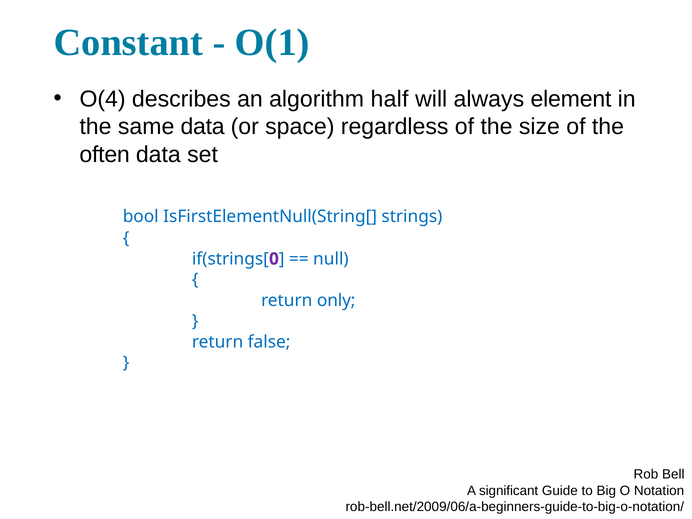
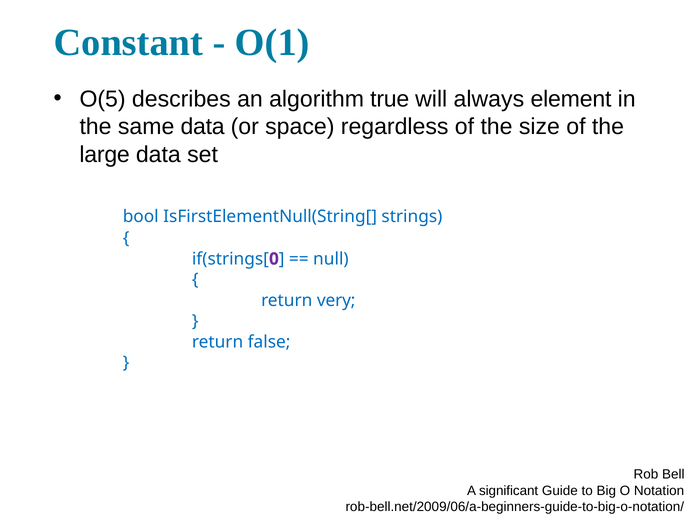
O(4: O(4 -> O(5 (103, 99)
half: half -> true (390, 99)
often: often -> large (105, 154)
only: only -> very (336, 300)
